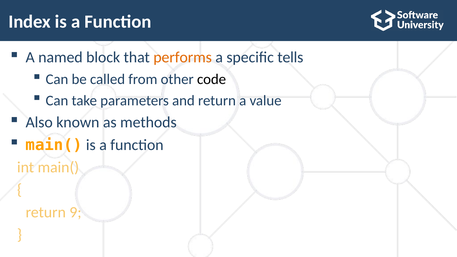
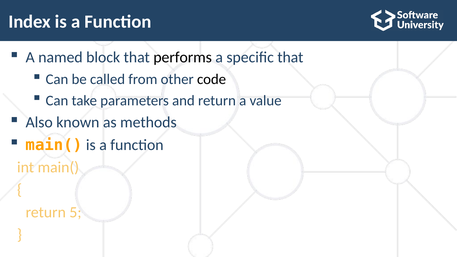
performs colour: orange -> black (183, 58)
specific tells: tells -> that (290, 58)
9: 9 -> 5 (75, 213)
